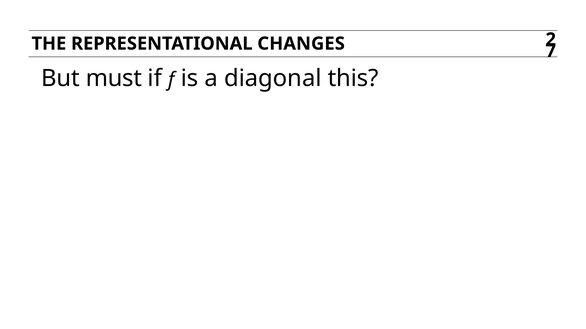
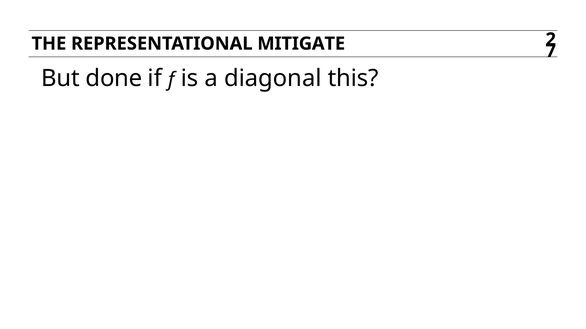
CHANGES: CHANGES -> MITIGATE (301, 44)
must: must -> done (114, 78)
